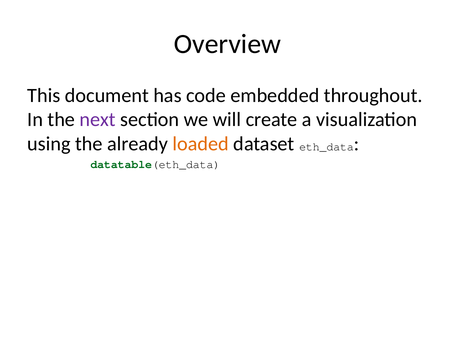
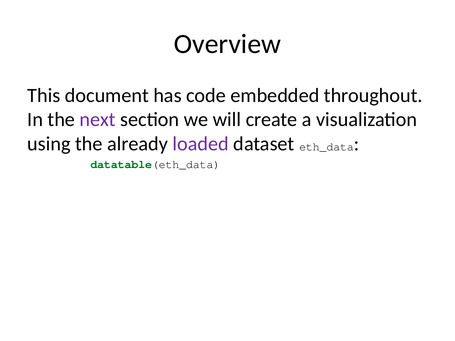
loaded colour: orange -> purple (201, 144)
